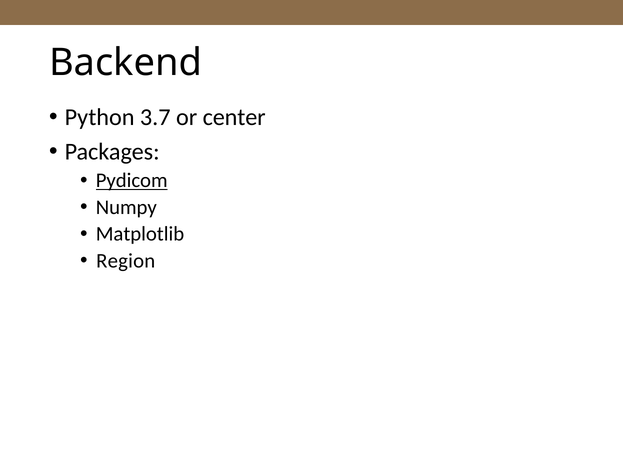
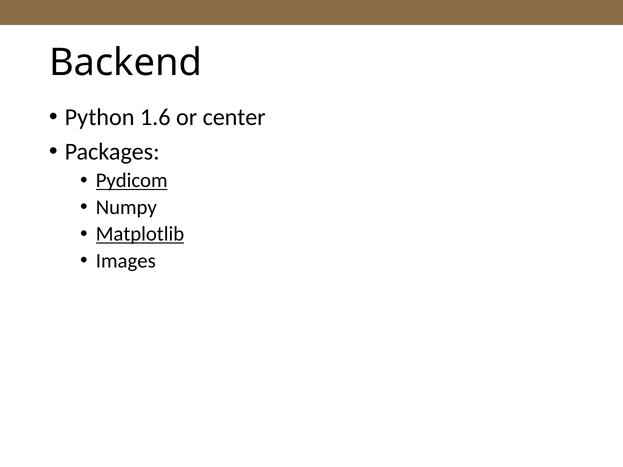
3.7: 3.7 -> 1.6 (155, 117)
Matplotlib underline: none -> present (140, 234)
Region: Region -> Images (126, 261)
